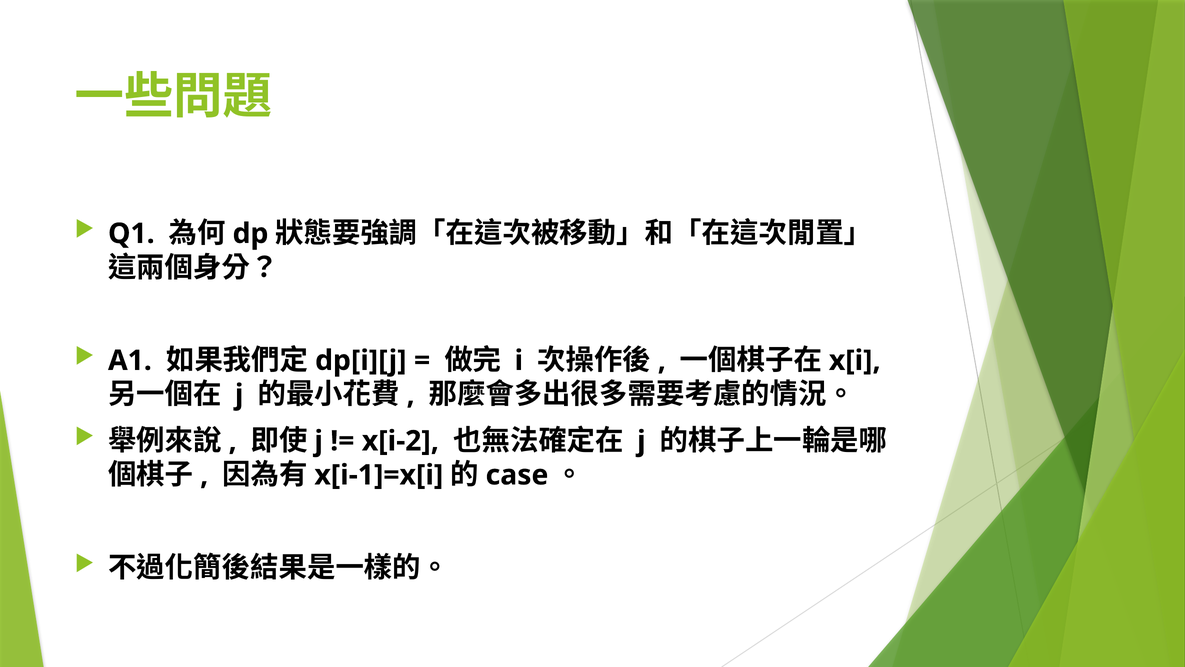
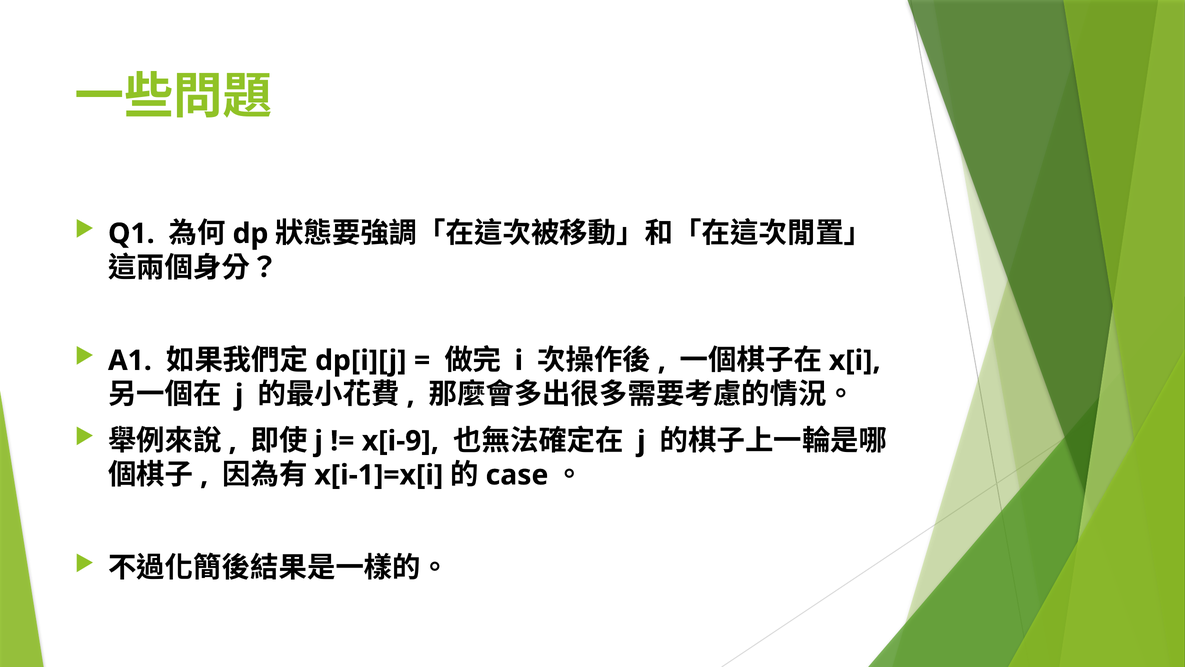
x[i-2: x[i-2 -> x[i-9 (400, 441)
